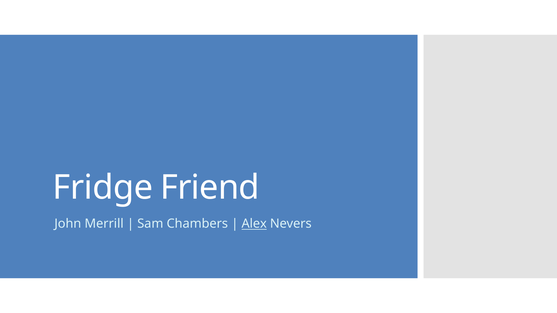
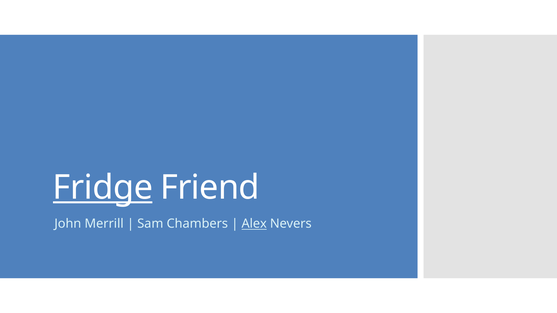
Fridge underline: none -> present (103, 188)
